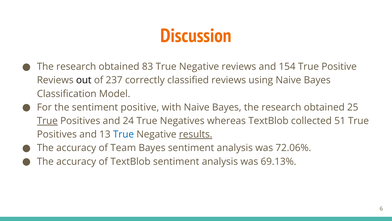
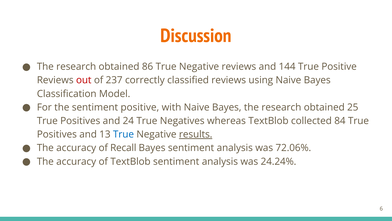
83: 83 -> 86 (148, 67)
154: 154 -> 144 (287, 67)
out colour: black -> red (84, 80)
True underline: present -> none (47, 121)
51: 51 -> 84 (340, 121)
Team: Team -> Recall (123, 148)
69.13%: 69.13% -> 24.24% (278, 161)
